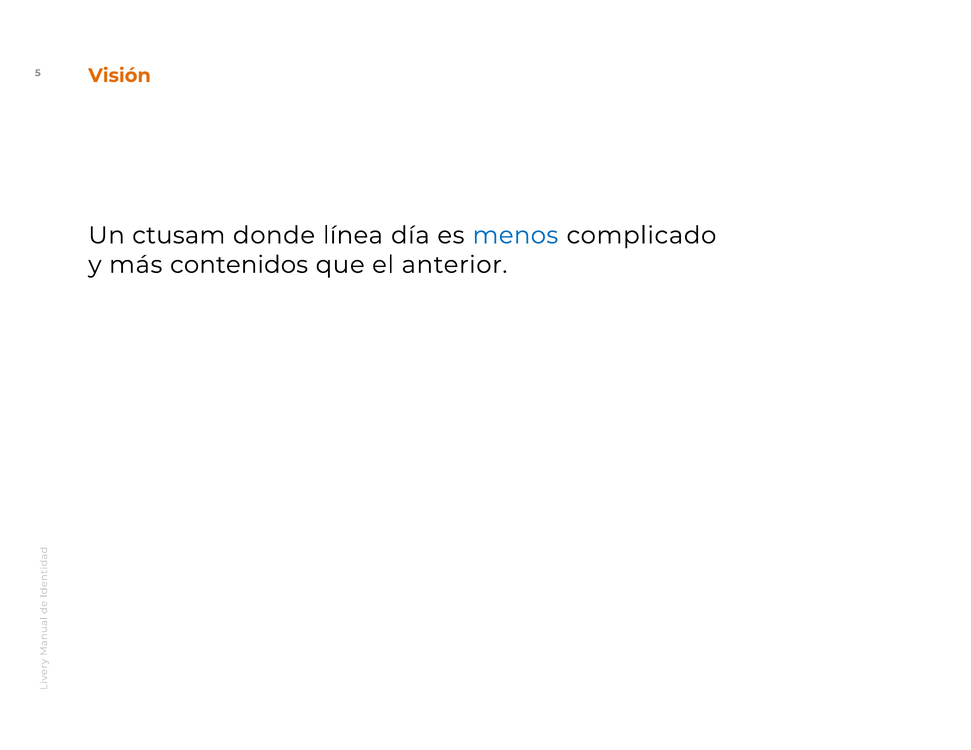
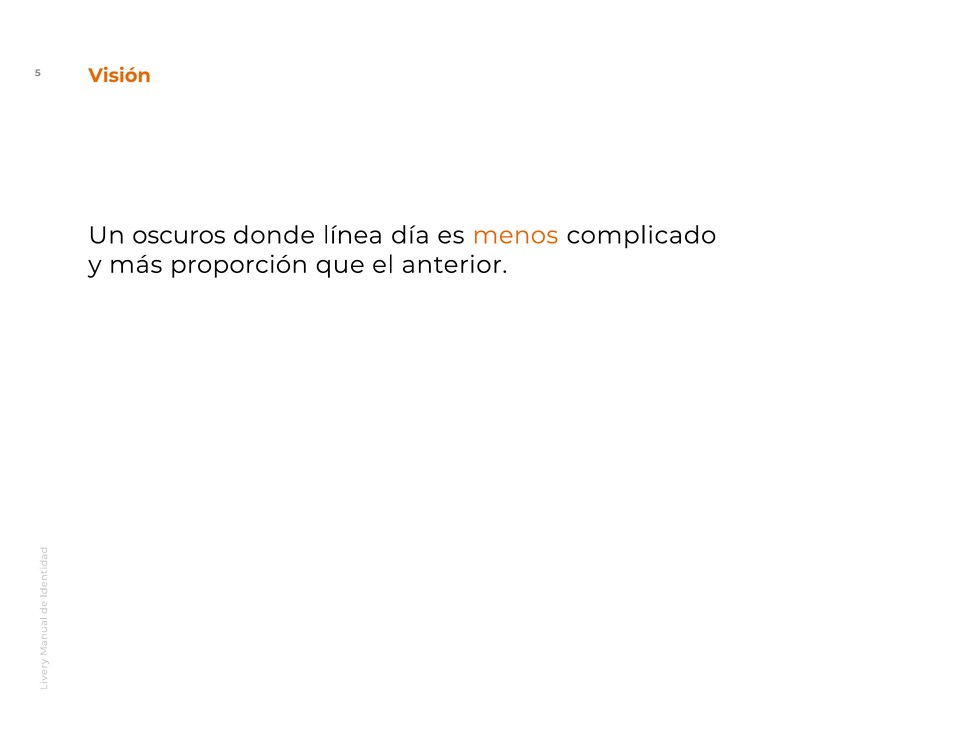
ctusam: ctusam -> oscuros (179, 235)
menos colour: blue -> orange (515, 235)
contenidos: contenidos -> proporción (239, 265)
